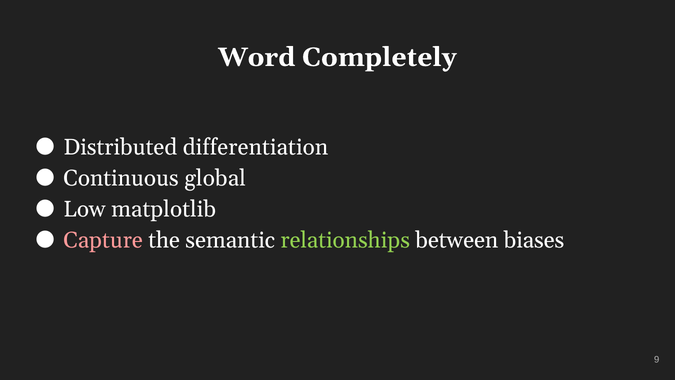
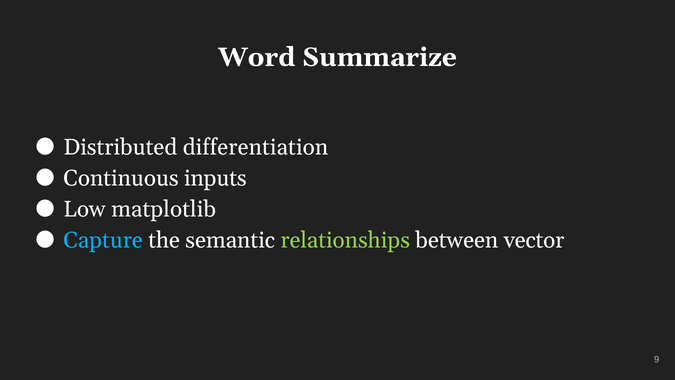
Completely: Completely -> Summarize (379, 57)
global: global -> inputs (215, 178)
Capture colour: pink -> light blue (103, 240)
biases: biases -> vector (534, 240)
